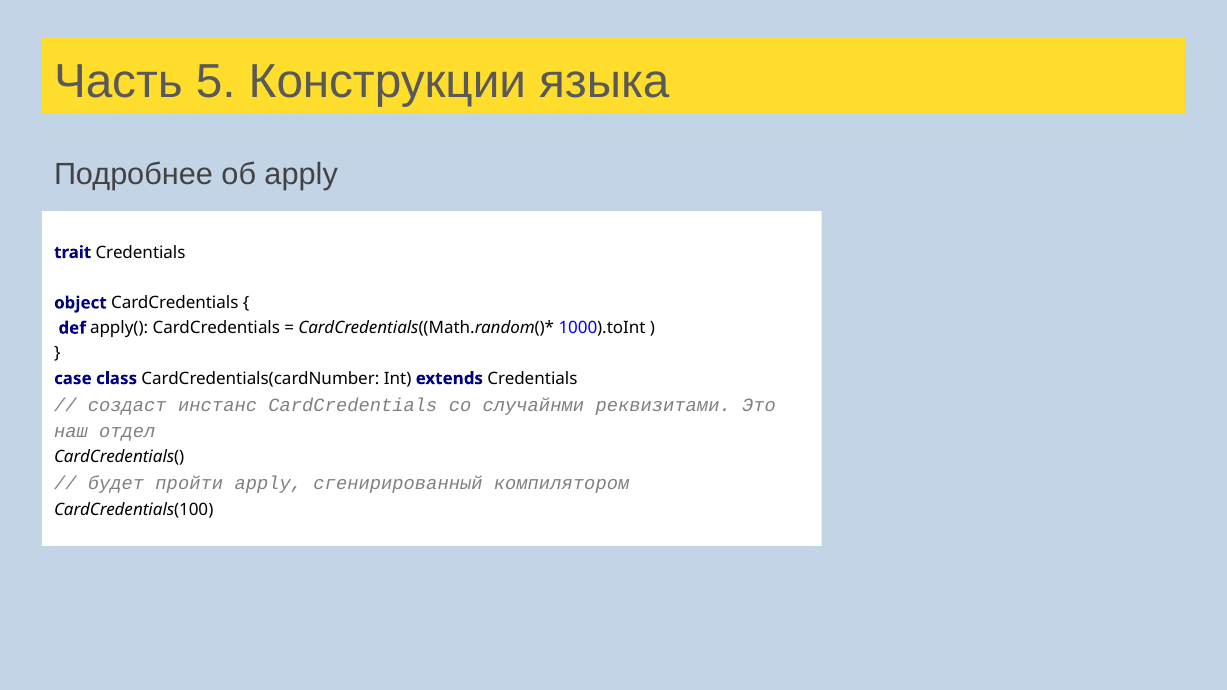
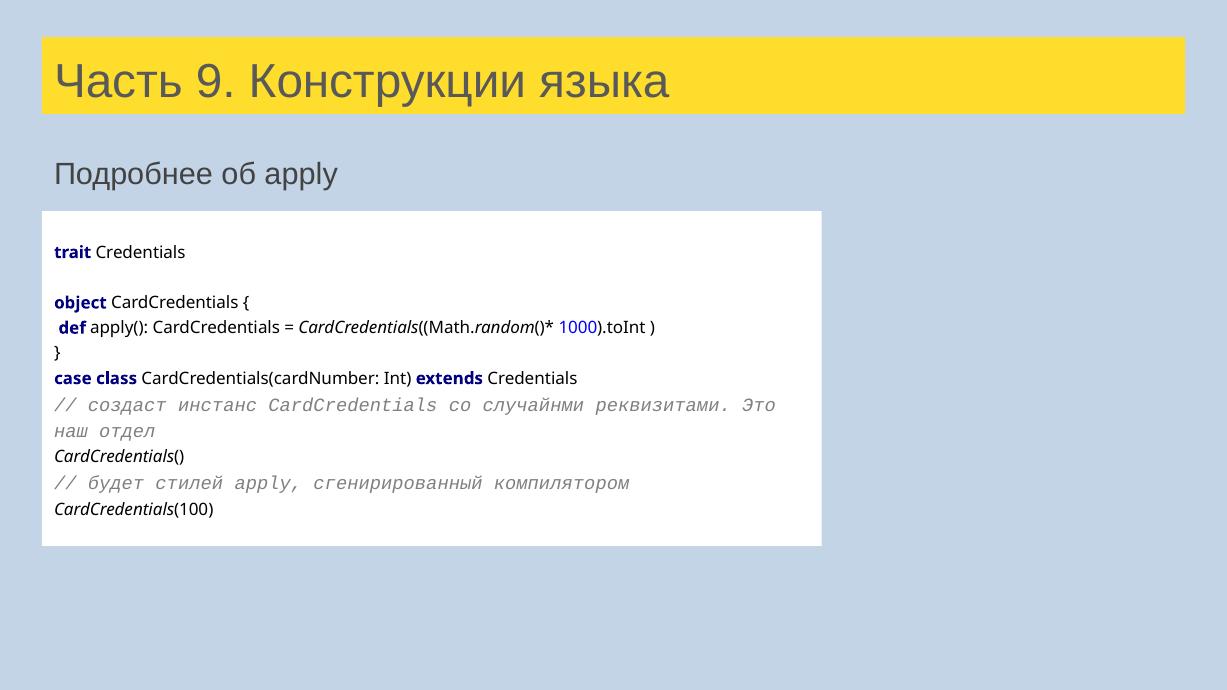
5: 5 -> 9 (216, 81)
пройти: пройти -> стилей (189, 484)
